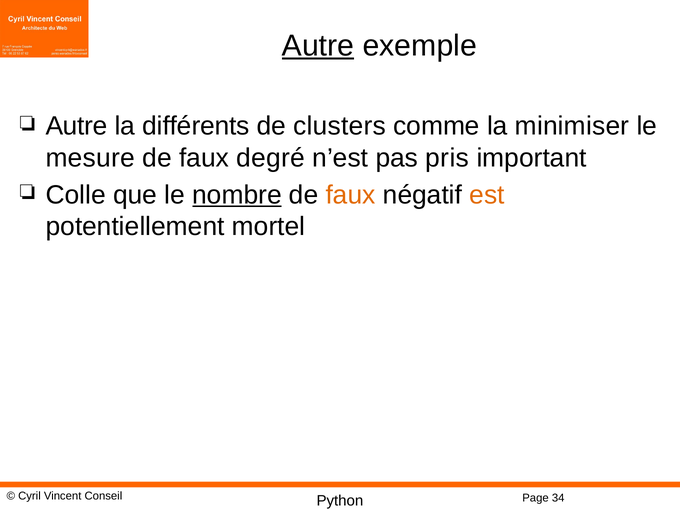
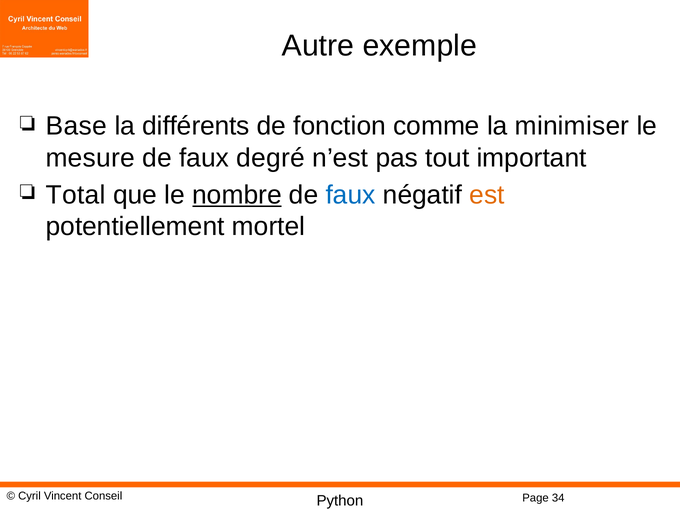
Autre underline: present -> none (318, 46)
Autre: Autre -> Base (76, 126)
clusters: clusters -> fonction (340, 126)
pris: pris -> tout (447, 158)
Colle: Colle -> Total (76, 195)
faux colour: orange -> blue (351, 195)
